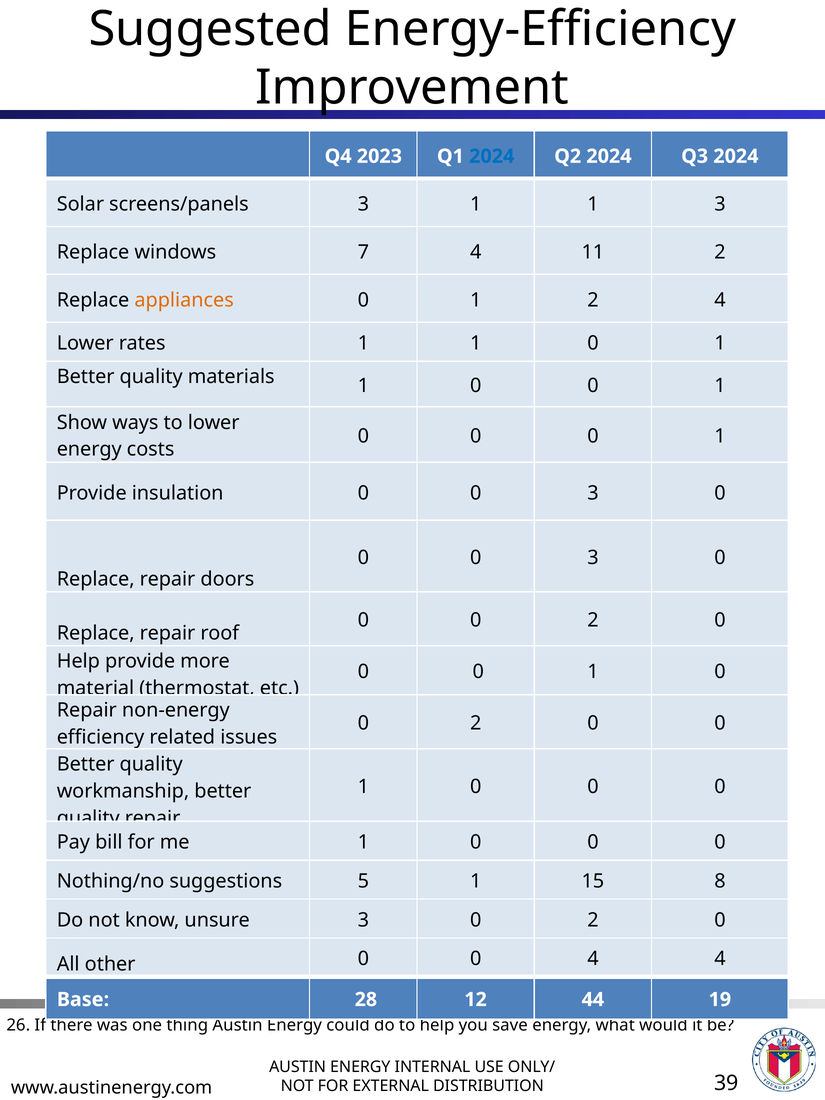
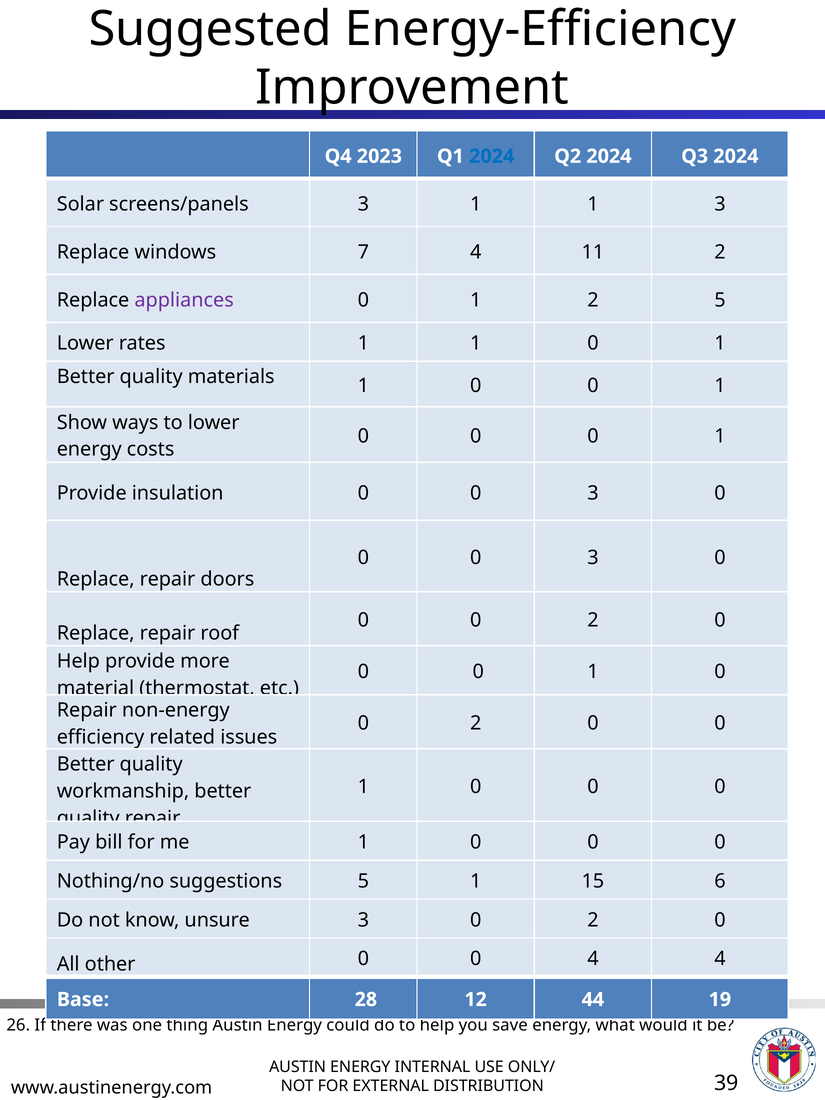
appliances colour: orange -> purple (184, 300)
2 4: 4 -> 5 (720, 300)
8: 8 -> 6 (720, 881)
